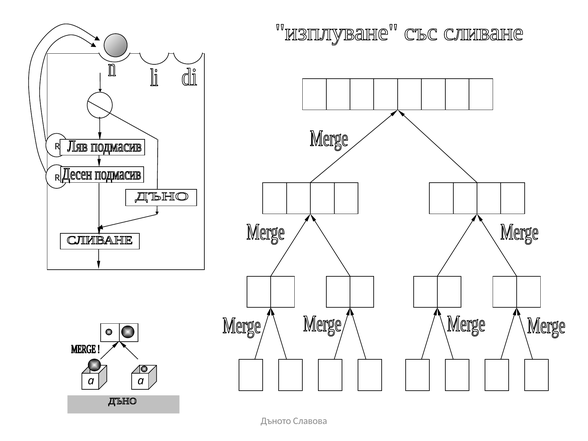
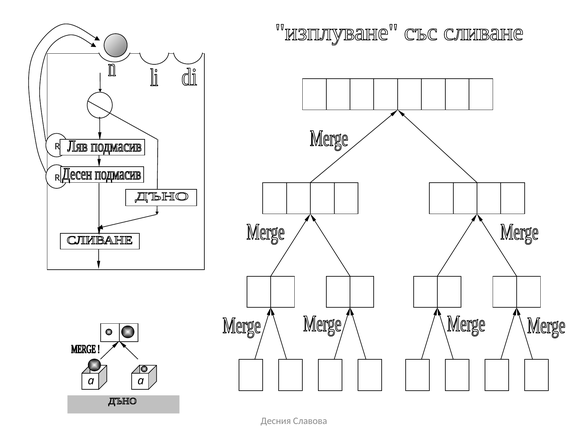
Дъното: Дъното -> Десния (276, 421)
